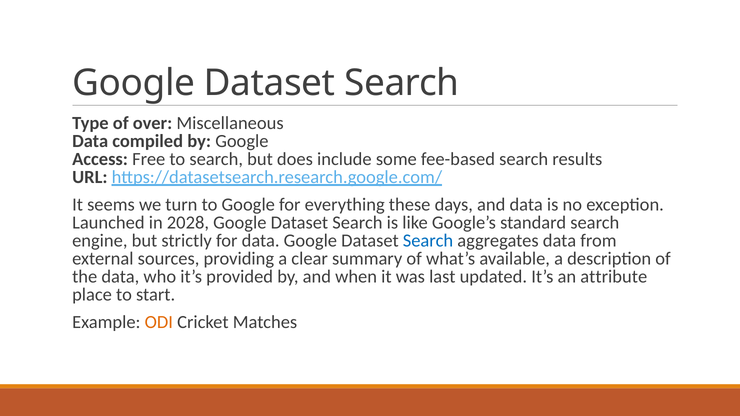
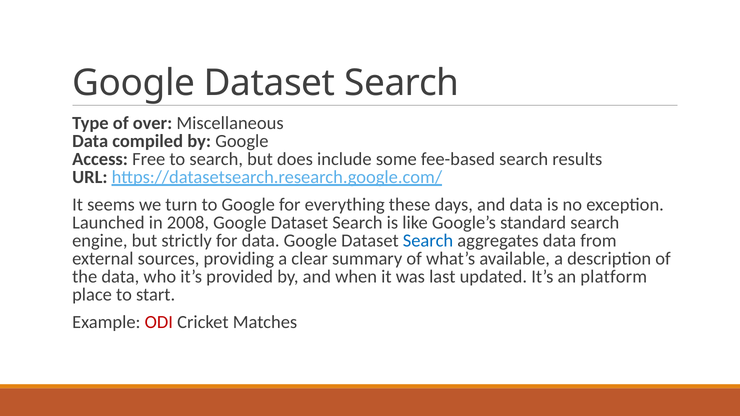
2028: 2028 -> 2008 (188, 223)
attribute: attribute -> platform (614, 277)
ODI colour: orange -> red (159, 323)
